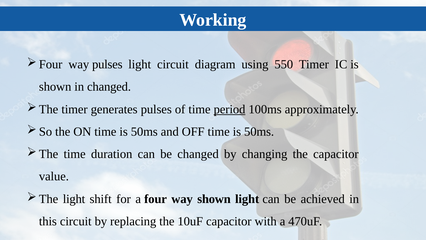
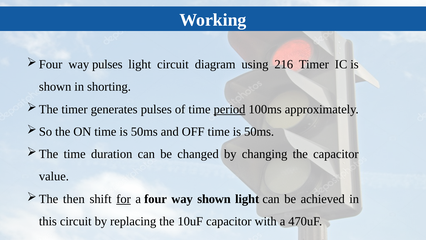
550: 550 -> 216 (284, 64)
in changed: changed -> shorting (109, 87)
light: light -> then (74, 199)
for underline: none -> present (124, 199)
